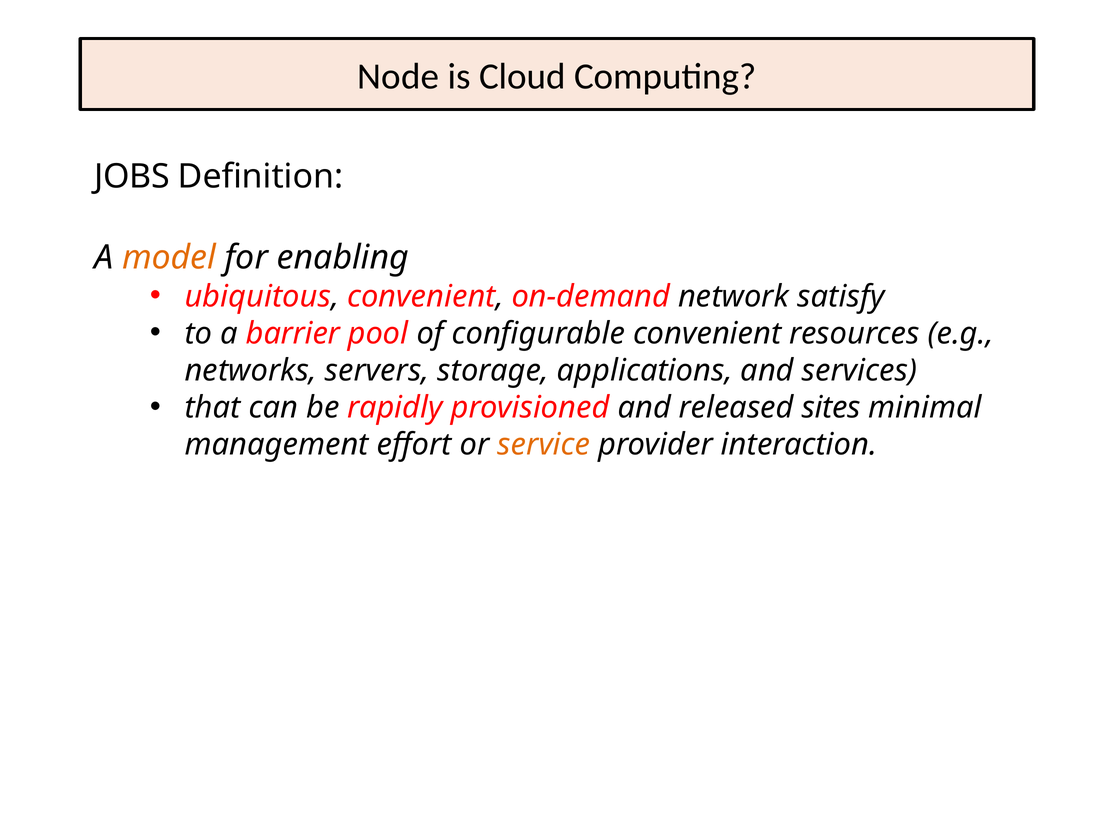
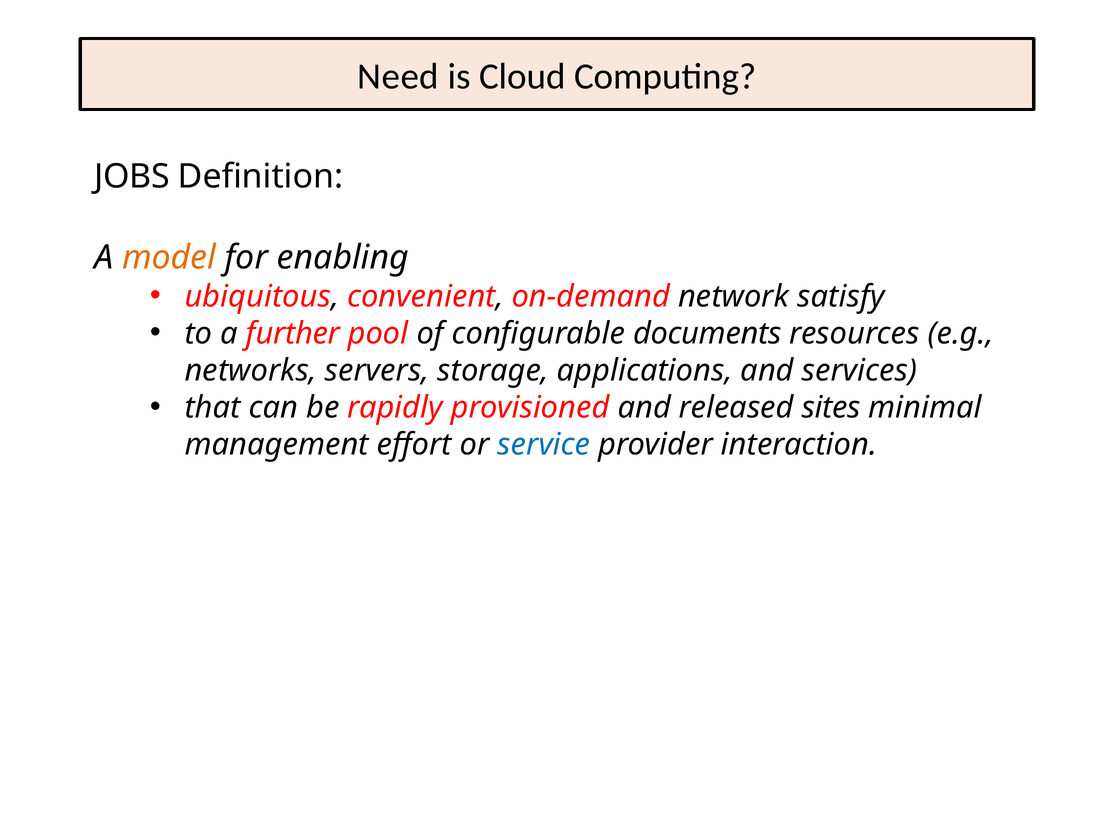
Node: Node -> Need (398, 77)
barrier: barrier -> further (293, 334)
configurable convenient: convenient -> documents (707, 334)
service colour: orange -> blue (544, 445)
